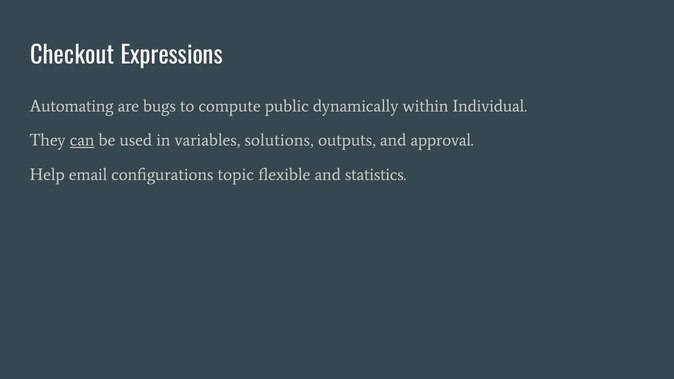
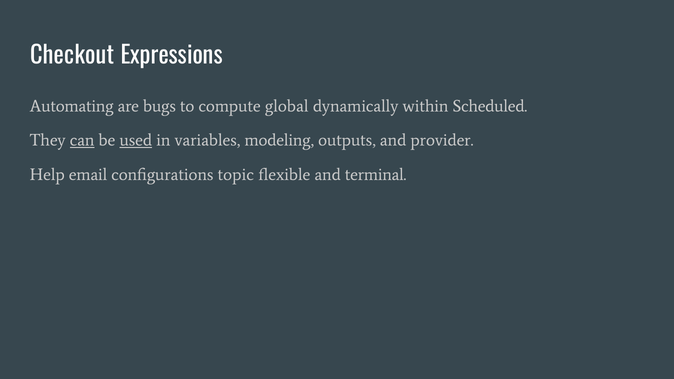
public: public -> global (287, 106)
Individual: Individual -> Scheduled (490, 106)
used underline: none -> present (136, 140)
solutions: solutions -> modeling (279, 140)
approval: approval -> provider (442, 140)
statistics: statistics -> terminal (376, 175)
